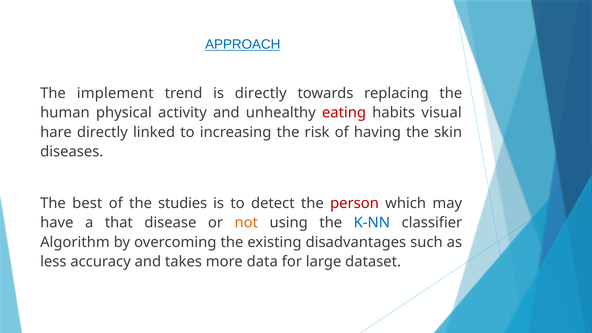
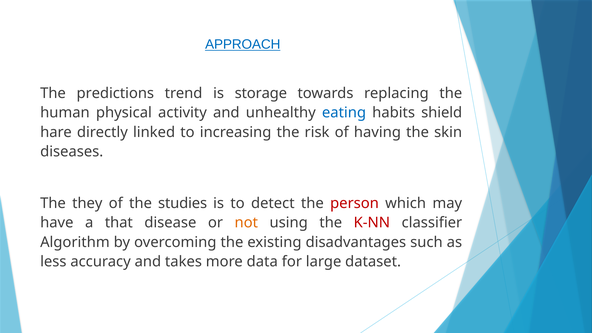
implement: implement -> predictions (115, 93)
is directly: directly -> storage (261, 93)
eating colour: red -> blue (344, 113)
visual: visual -> shield (442, 113)
best: best -> they (87, 203)
K-NN colour: blue -> red (372, 223)
